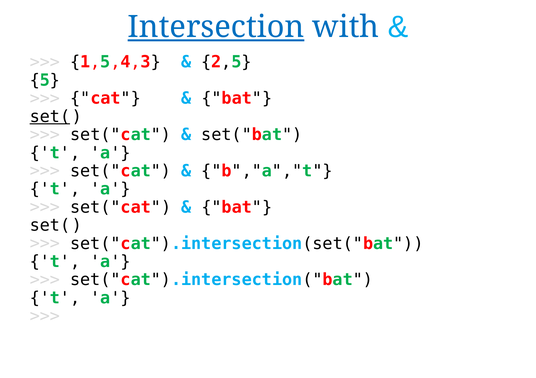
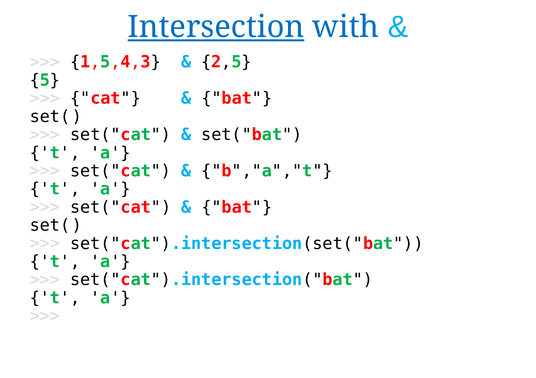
set( underline: present -> none (50, 116)
